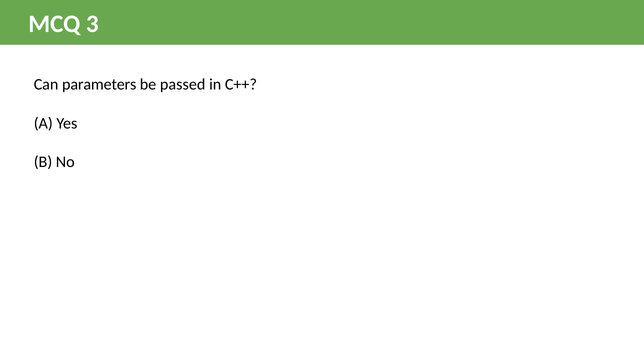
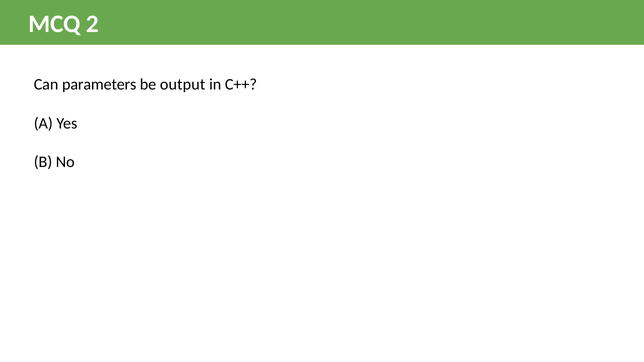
3: 3 -> 2 (92, 24)
passed: passed -> output (183, 85)
